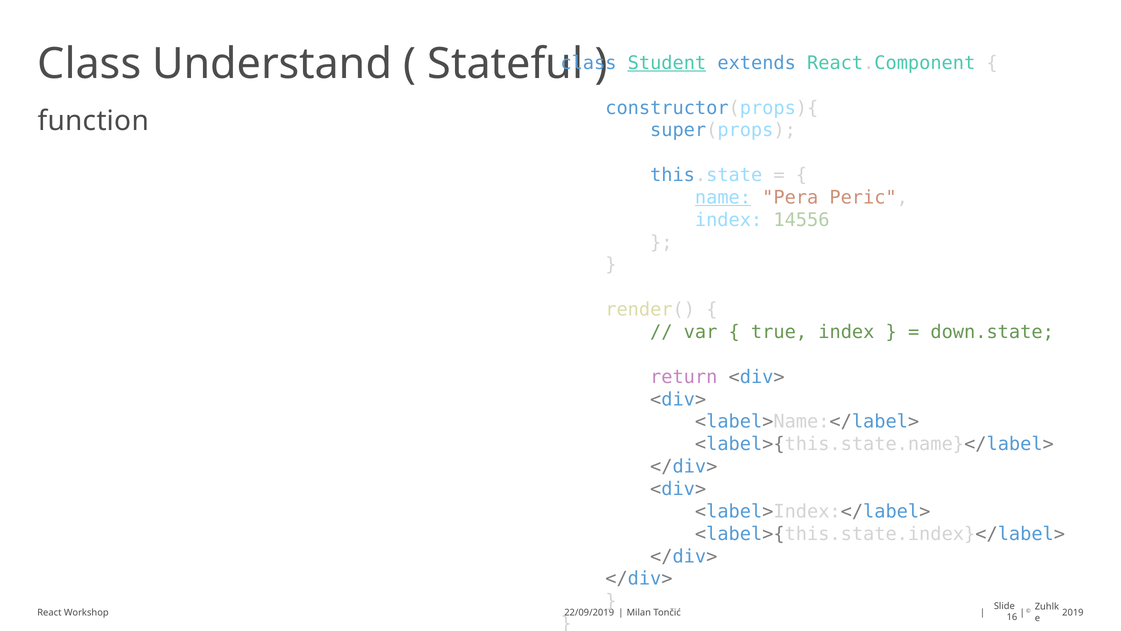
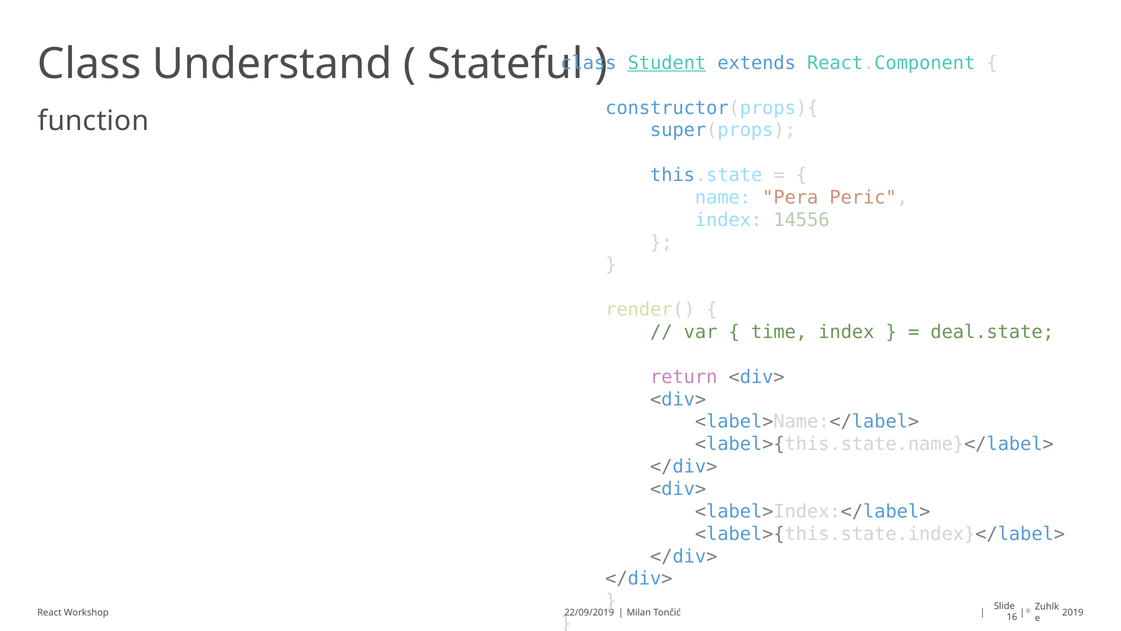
name underline: present -> none (723, 197)
true: true -> time (779, 332)
down.state: down.state -> deal.state (992, 332)
